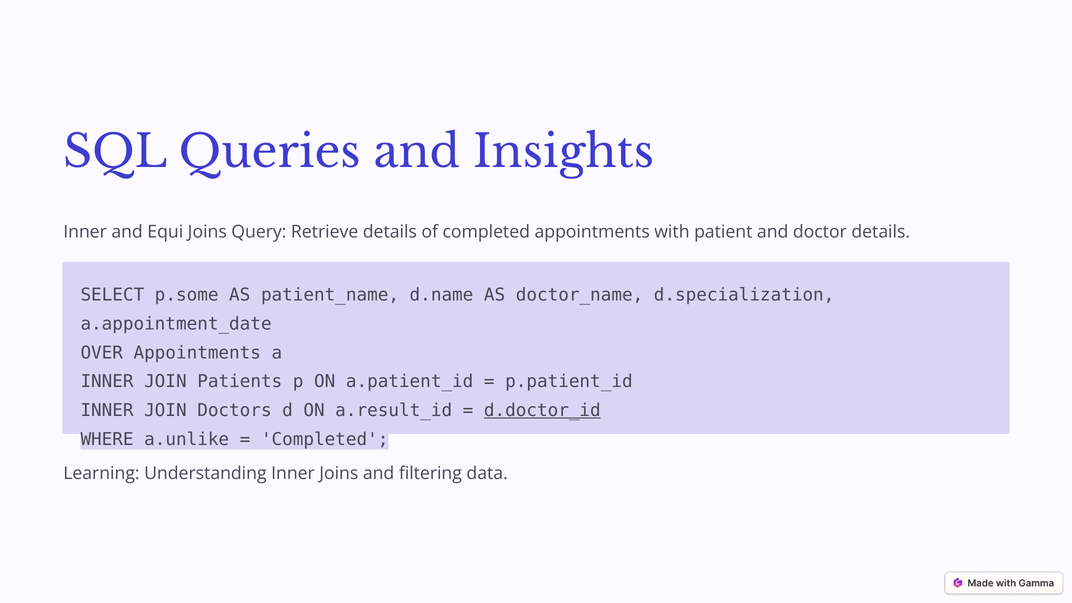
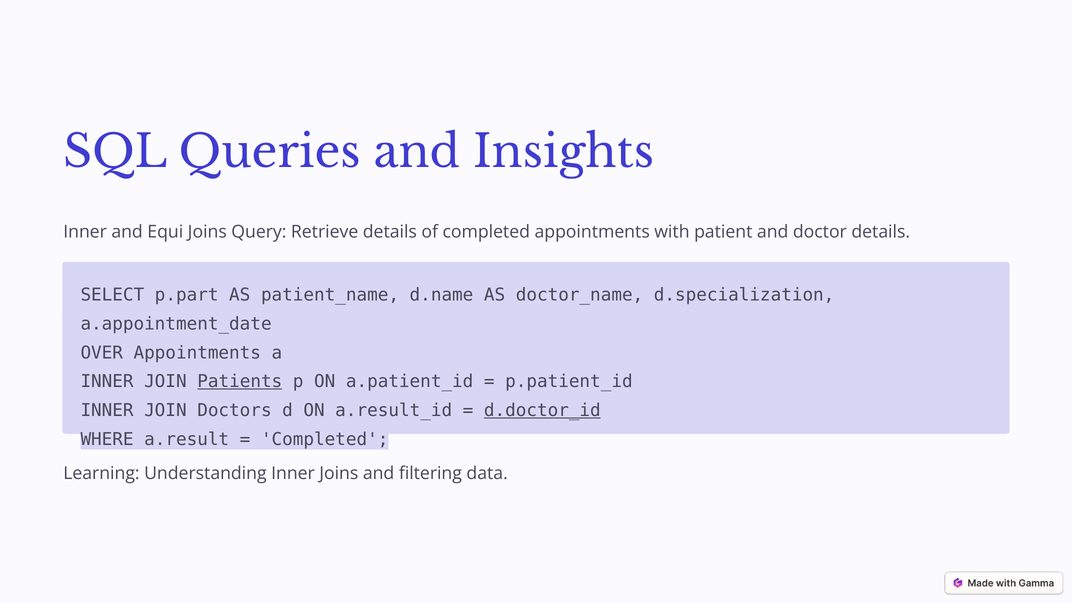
p.some: p.some -> p.part (187, 295)
Patients underline: none -> present (240, 382)
a.unlike: a.unlike -> a.result (187, 439)
